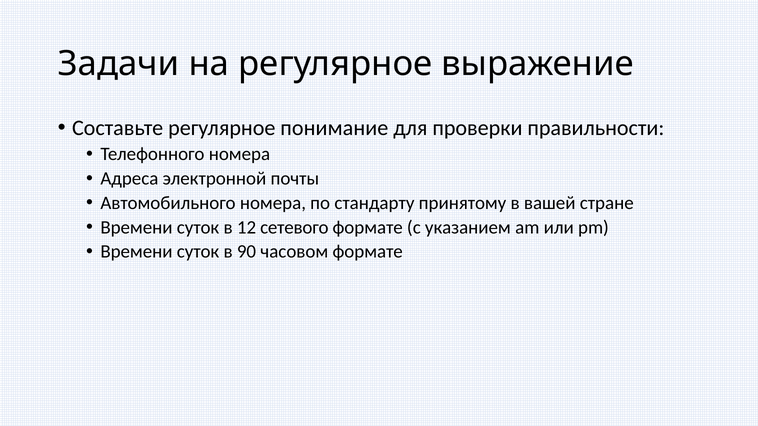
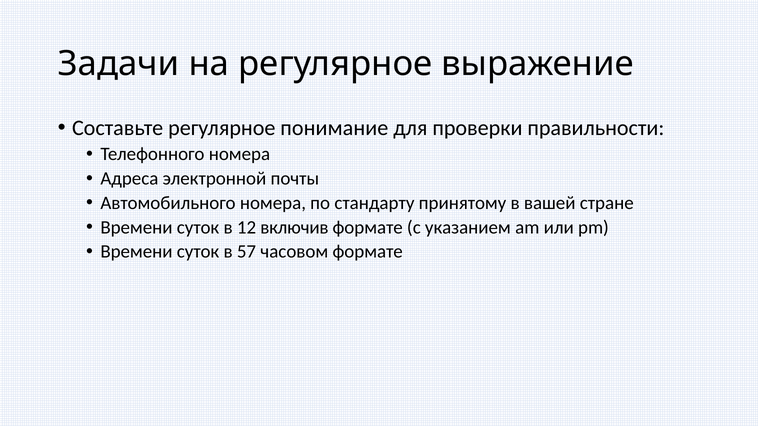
сетевого: сетевого -> включив (294, 227)
90: 90 -> 57 (246, 252)
